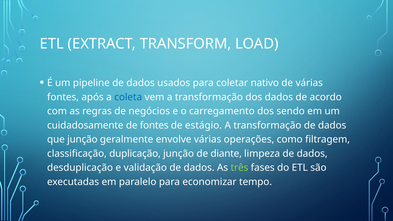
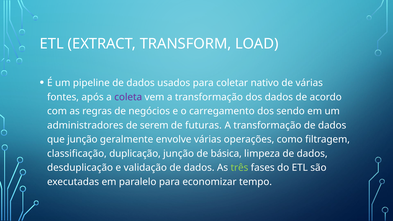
coleta colour: blue -> purple (128, 97)
cuidadosamente: cuidadosamente -> administradores (85, 125)
de fontes: fontes -> serem (154, 125)
estágio: estágio -> futuras (203, 125)
diante: diante -> básica (226, 154)
